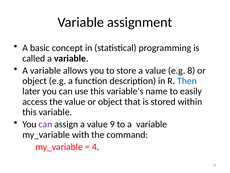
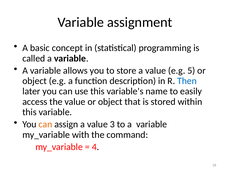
8: 8 -> 5 (191, 70)
can colour: purple -> orange (45, 124)
9: 9 -> 3 (112, 124)
